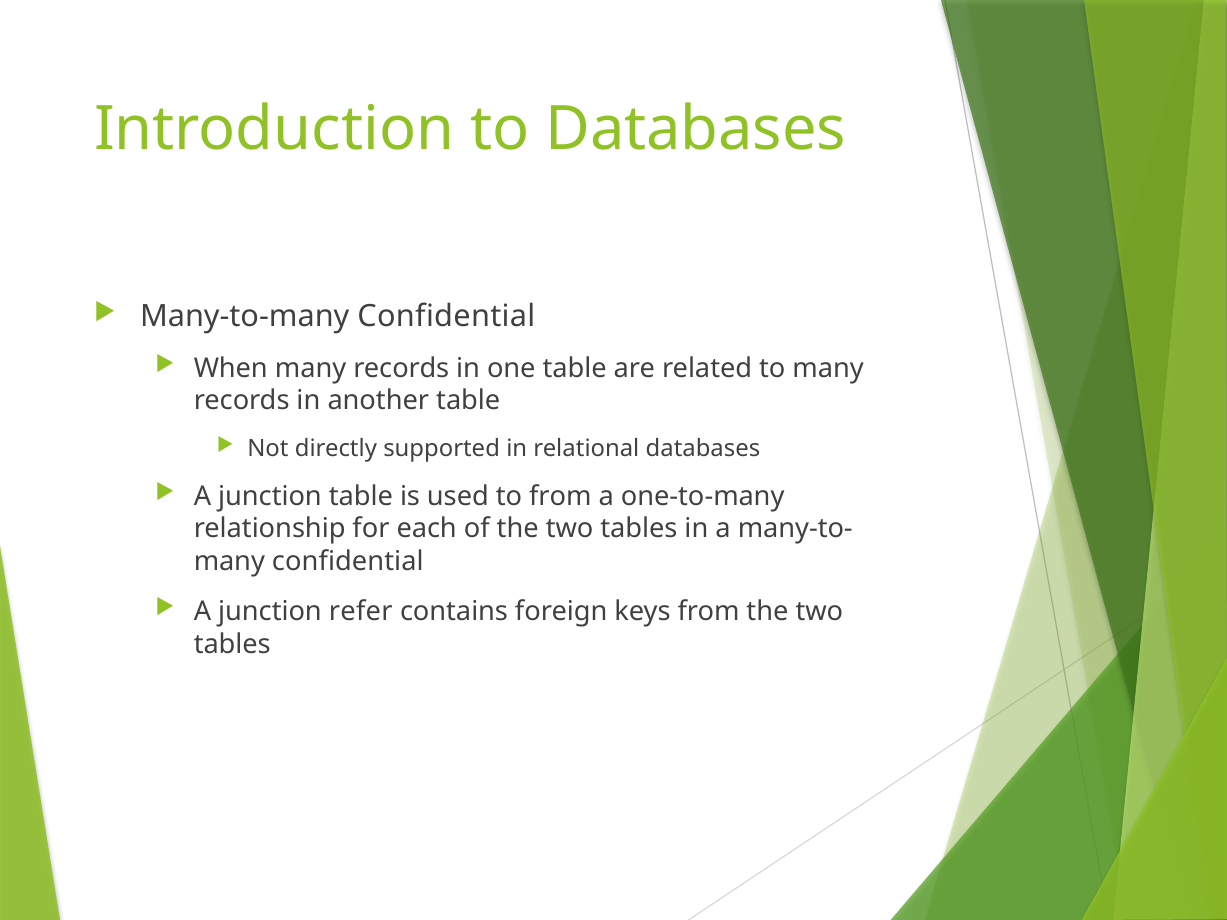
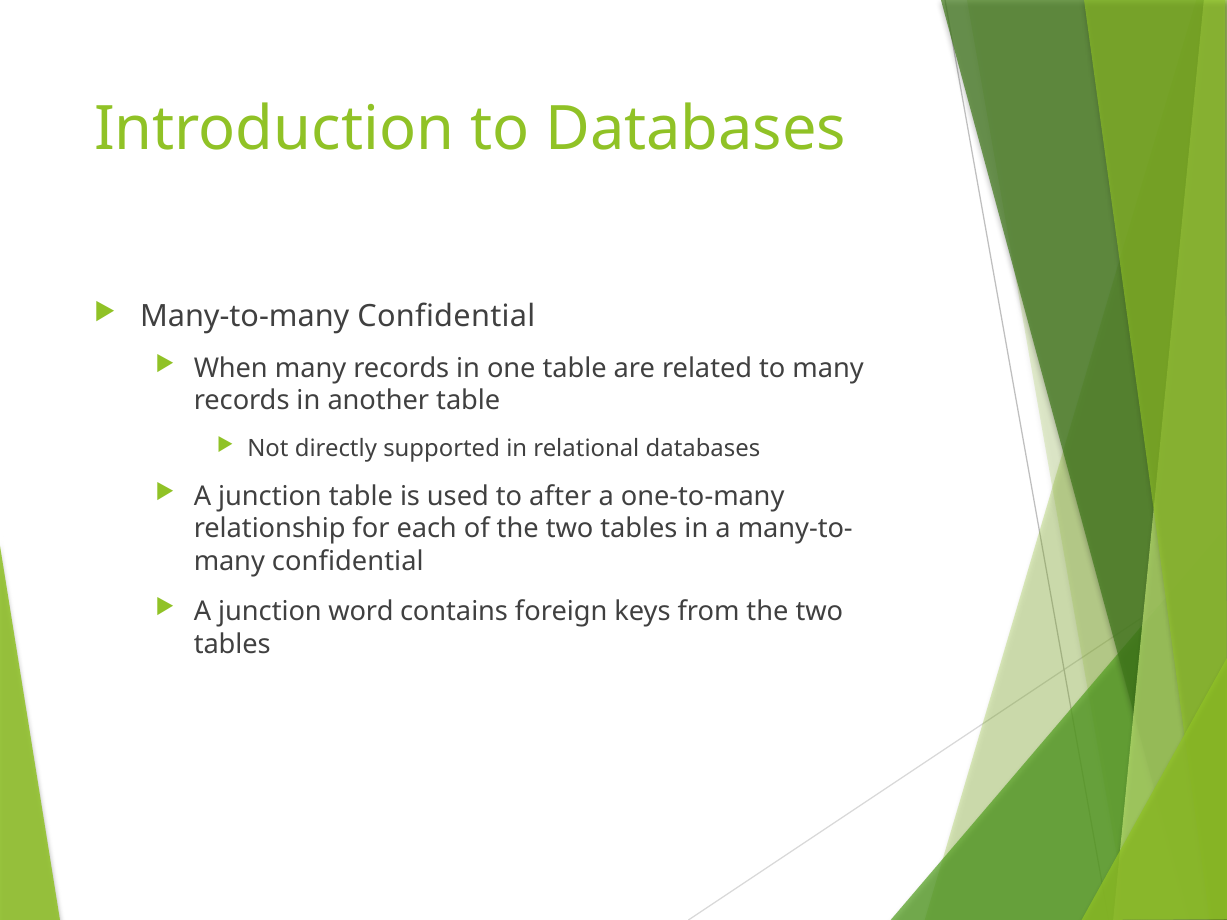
to from: from -> after (560, 496)
refer: refer -> word (361, 612)
